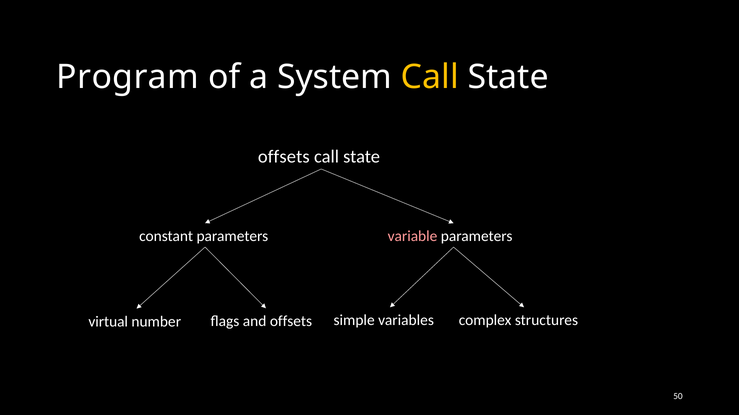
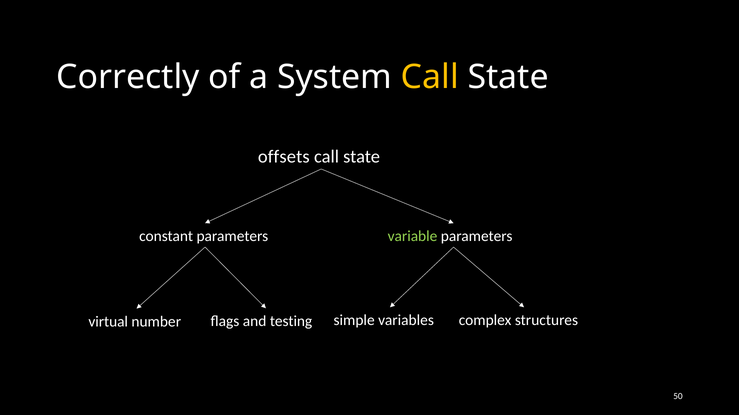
Program: Program -> Correctly (128, 77)
variable colour: pink -> light green (412, 237)
and offsets: offsets -> testing (291, 322)
